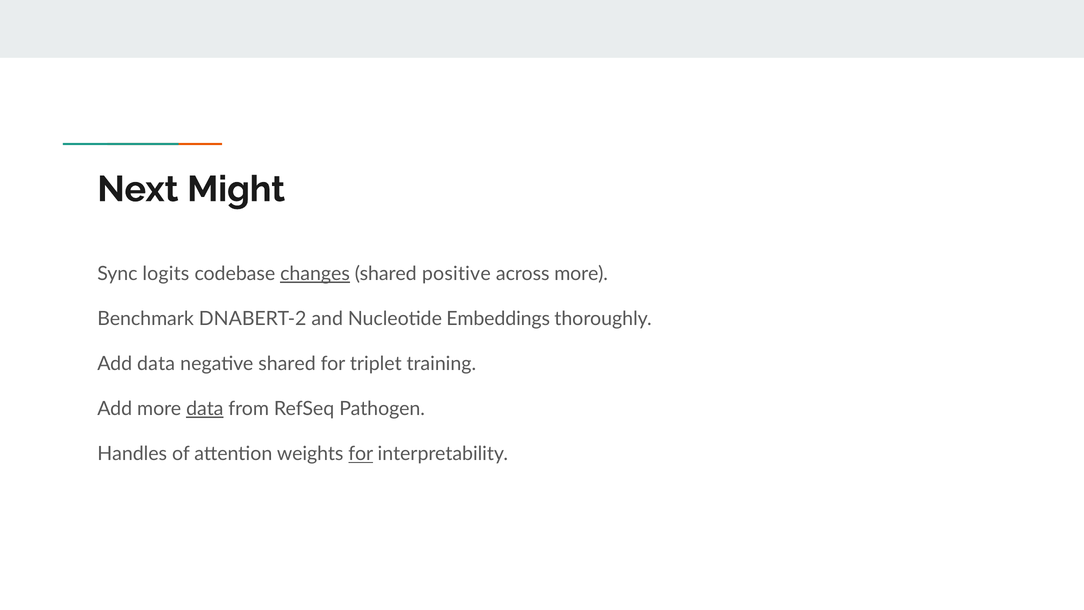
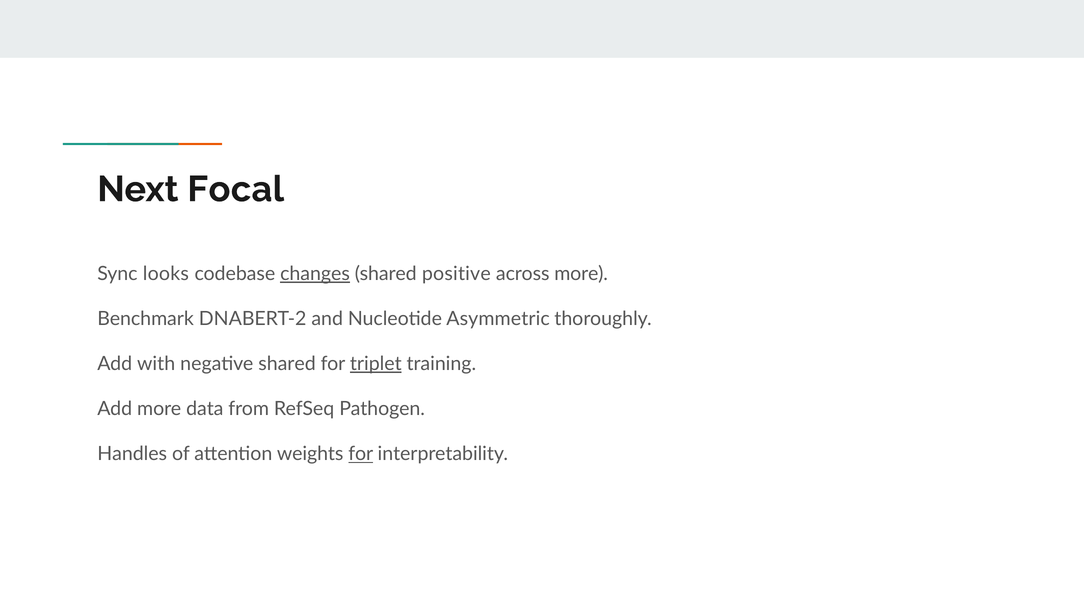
Might: Might -> Focal (236, 189)
logits: logits -> looks (166, 274)
Embeddings: Embeddings -> Asymmetric (498, 319)
Add data: data -> with (156, 364)
triplet underline: none -> present (376, 364)
data underline: present -> none (205, 409)
